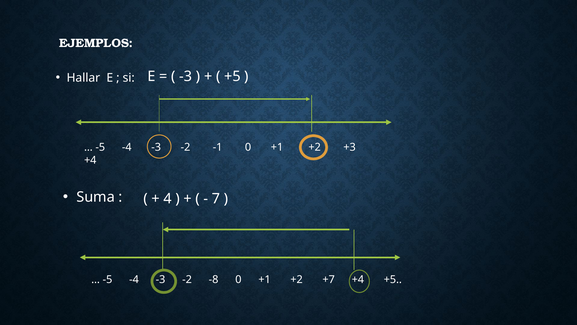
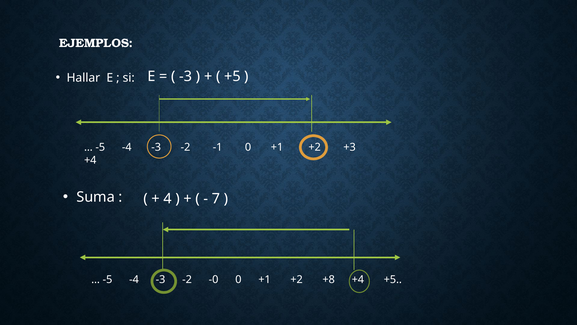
-8: -8 -> -0 (214, 279)
+7: +7 -> +8 (329, 279)
